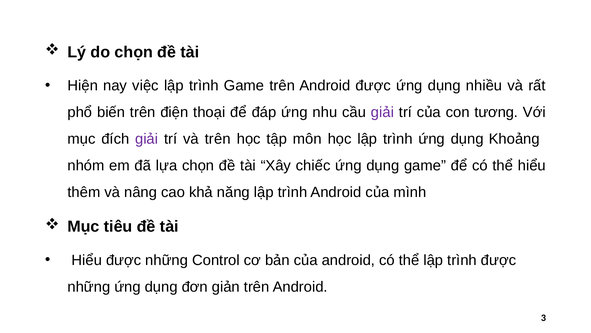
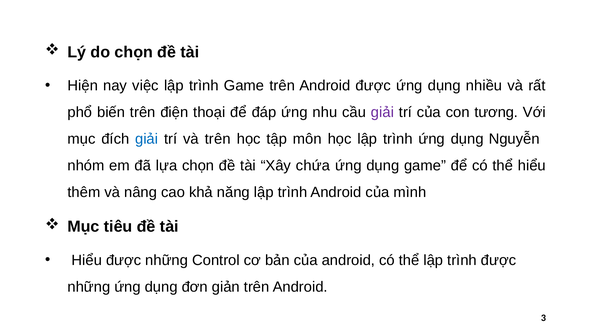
giải colour: purple -> blue (147, 139)
Khoảng: Khoảng -> Nguyễn (514, 139)
chiếc: chiếc -> chứa (313, 165)
